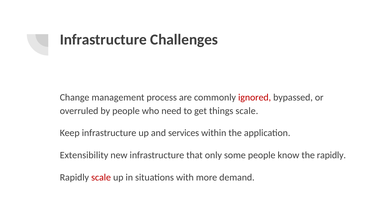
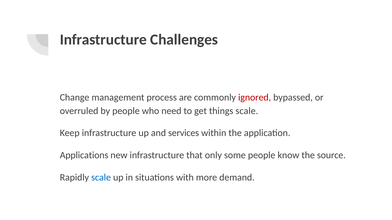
Extensibility: Extensibility -> Applications (84, 156)
the rapidly: rapidly -> source (331, 156)
scale colour: red -> blue (101, 178)
